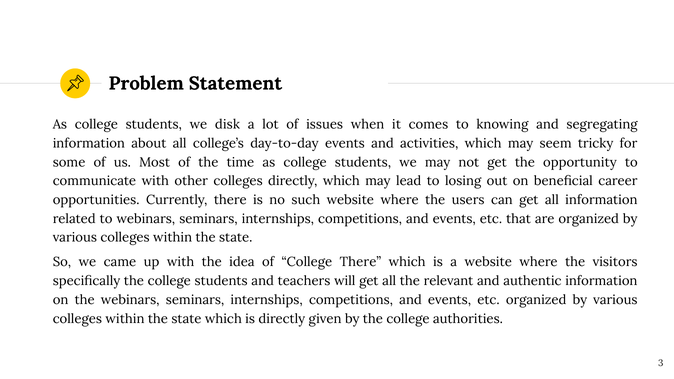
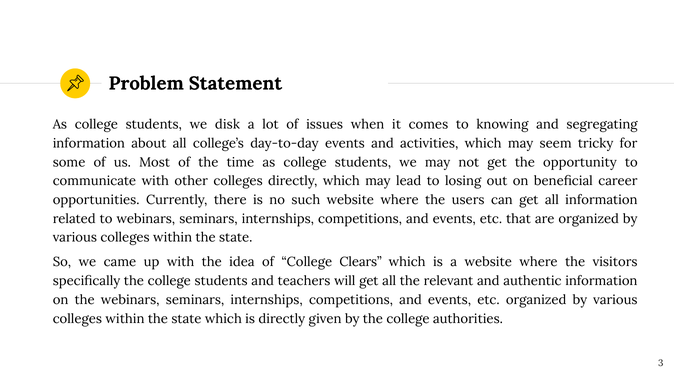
College There: There -> Clears (361, 262)
